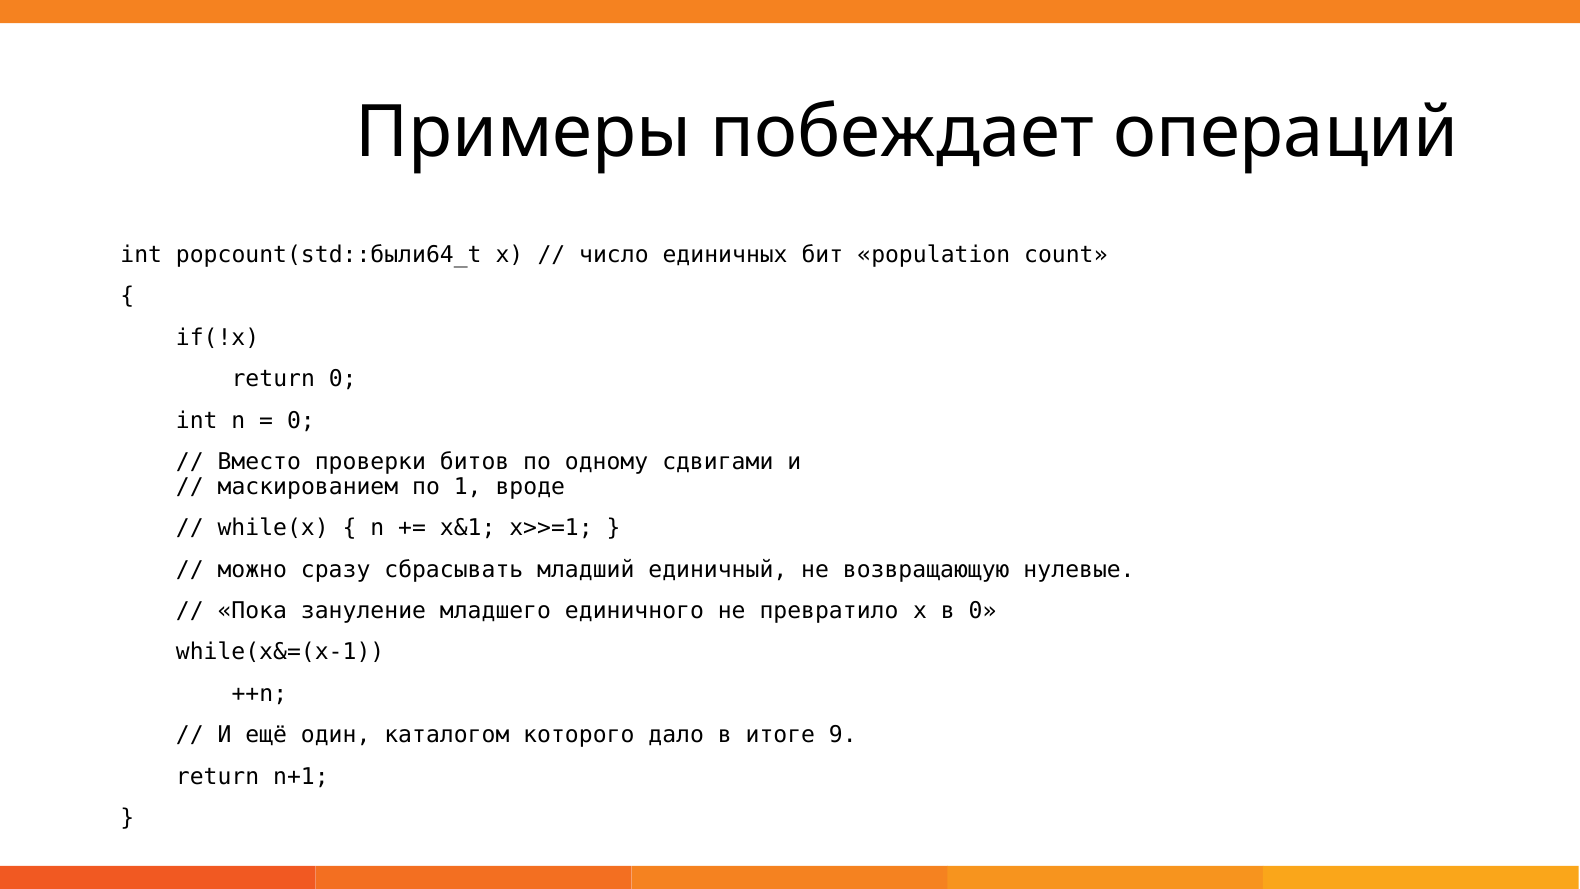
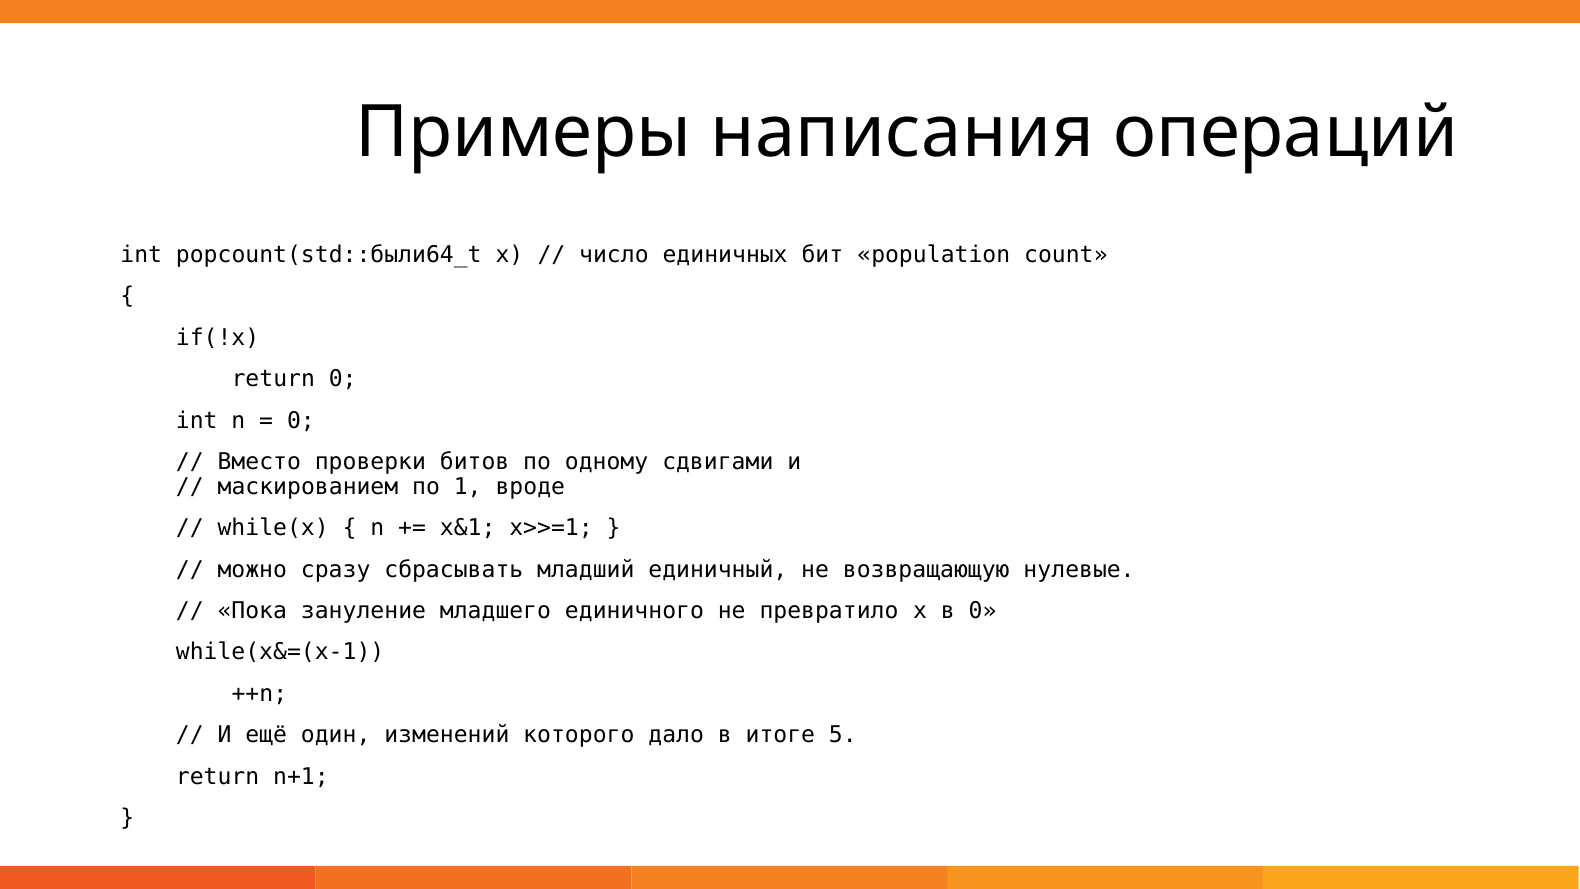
побеждает: побеждает -> написания (902, 133)
каталогом: каталогом -> изменений (447, 735)
9: 9 -> 5 (843, 735)
